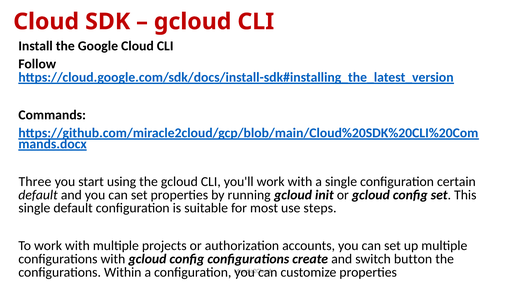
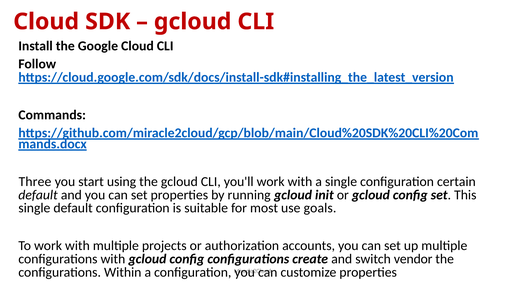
steps: steps -> goals (320, 208)
button: button -> vendor (413, 259)
